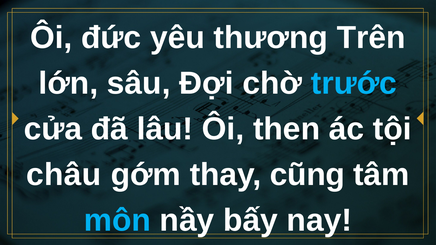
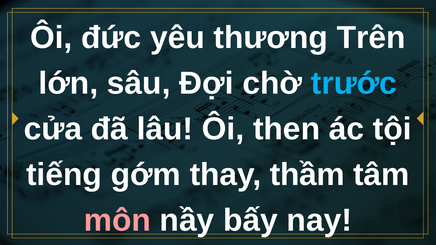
châu: châu -> tiếng (64, 175)
cũng: cũng -> thầm (307, 175)
môn colour: light blue -> pink (117, 221)
